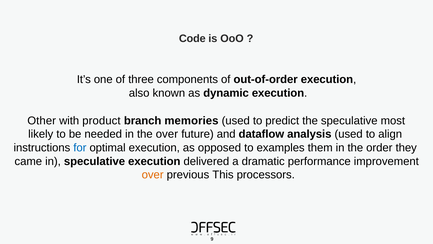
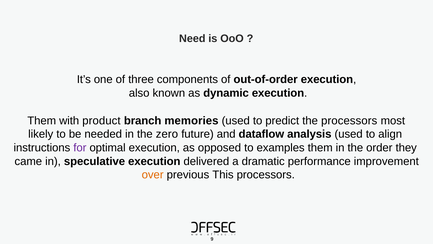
Code: Code -> Need (192, 38)
Other: Other -> Them (42, 120)
the speculative: speculative -> processors (349, 120)
the over: over -> zero (167, 134)
for colour: blue -> purple (80, 147)
